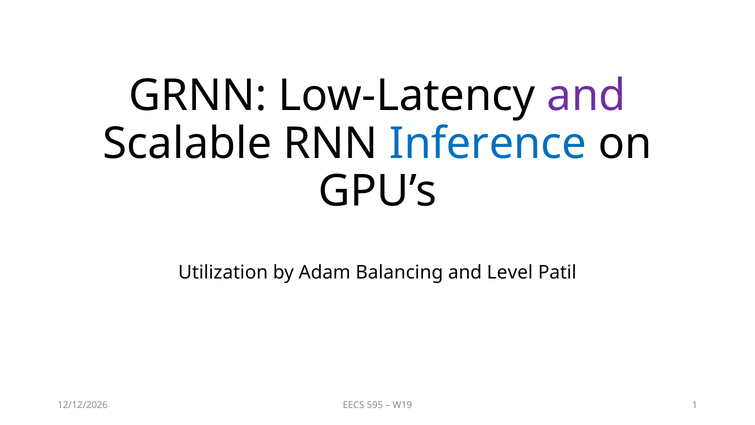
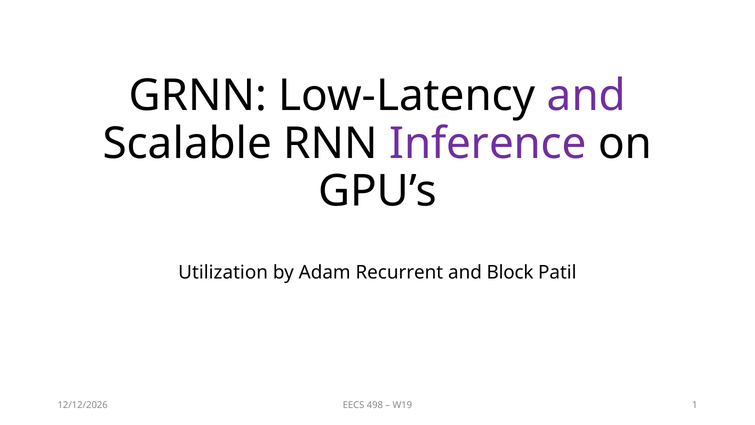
Inference colour: blue -> purple (488, 143)
Balancing: Balancing -> Recurrent (399, 272)
Level: Level -> Block (510, 272)
595: 595 -> 498 (375, 405)
